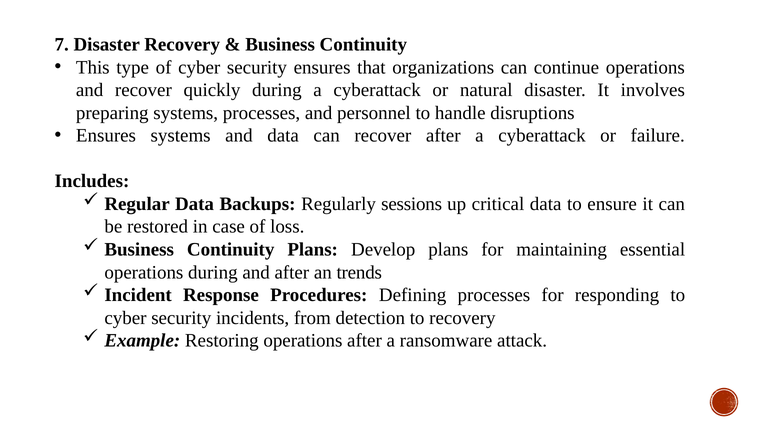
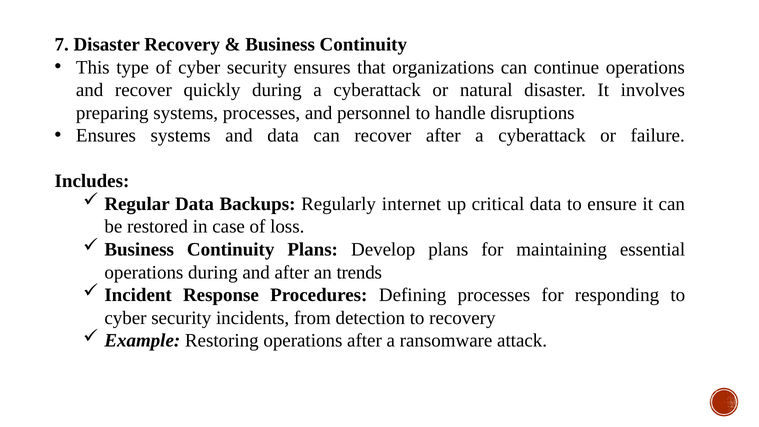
sessions: sessions -> internet (411, 204)
